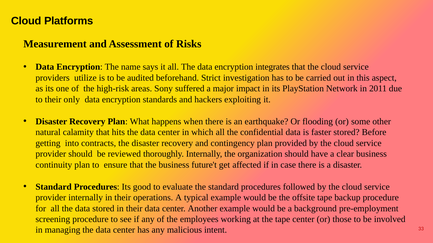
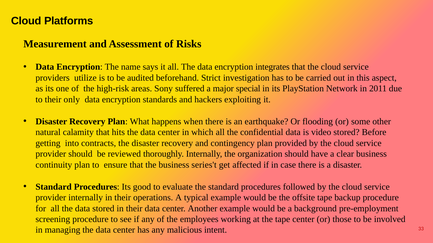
impact: impact -> special (248, 89)
faster: faster -> video (321, 133)
future't: future't -> series't (204, 165)
